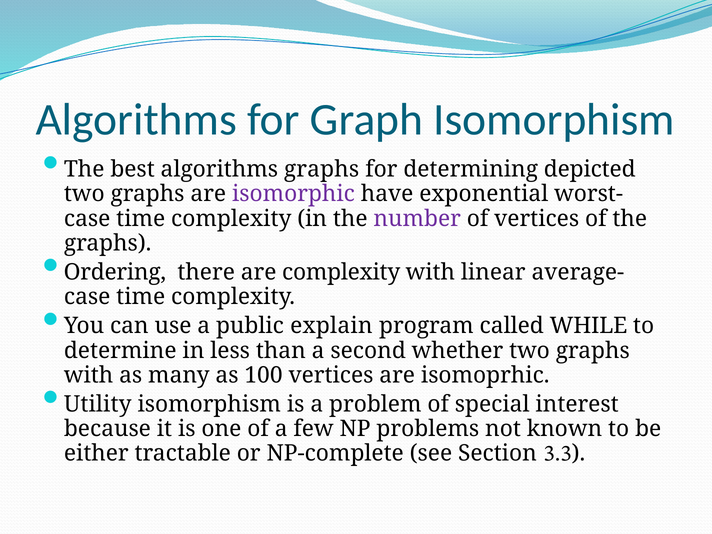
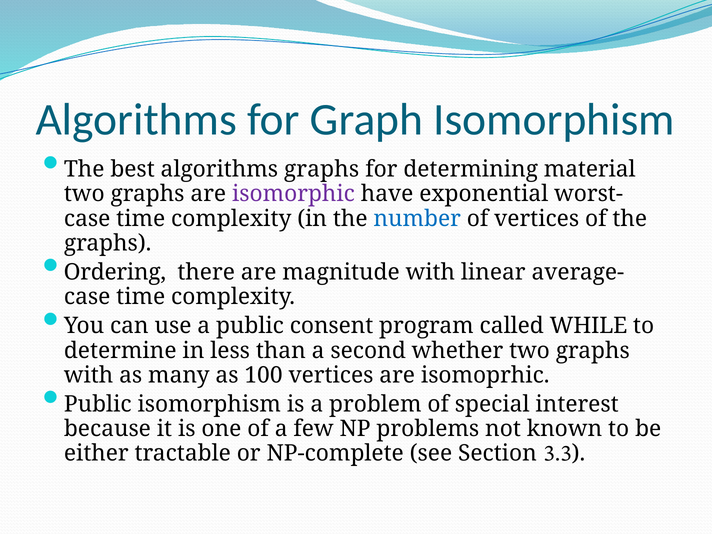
depicted: depicted -> material (590, 169)
number colour: purple -> blue (417, 219)
are complexity: complexity -> magnitude (341, 272)
explain: explain -> consent (332, 326)
Utility: Utility -> Public (98, 404)
